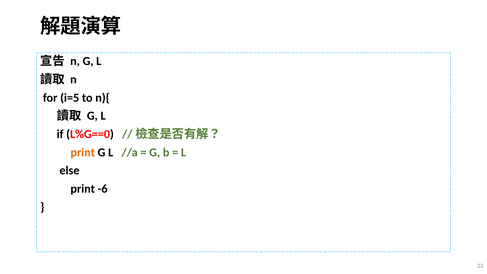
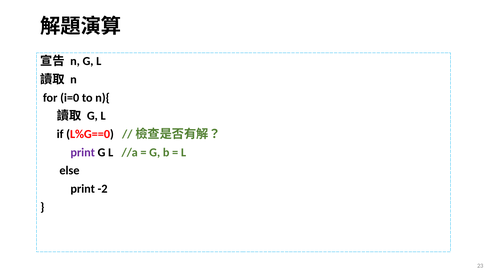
i=5: i=5 -> i=0 (70, 98)
print colour: orange -> purple (83, 152)
-6: -6 -> -2 (103, 189)
